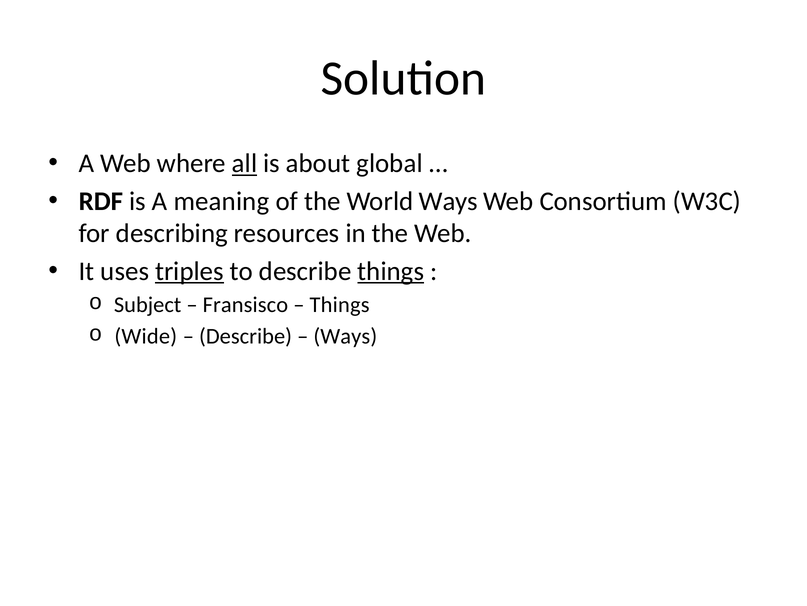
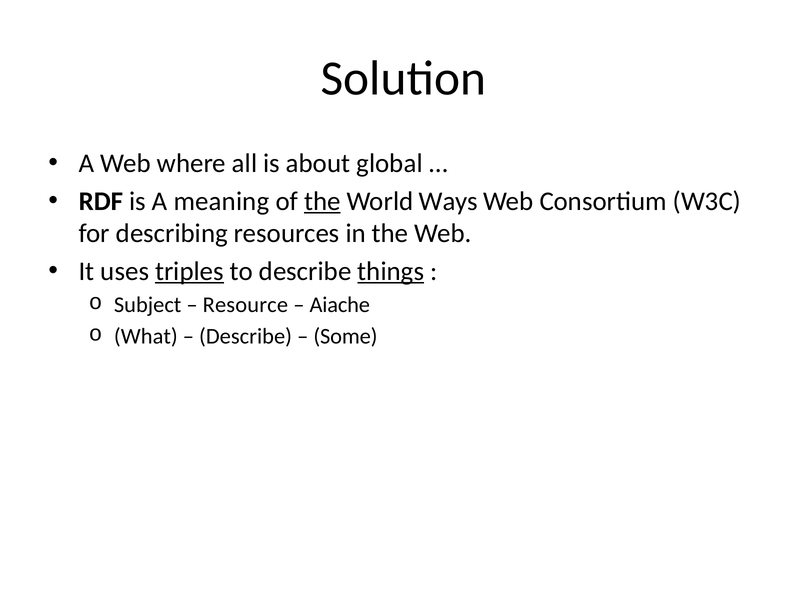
all underline: present -> none (245, 163)
the underline: none -> present (322, 201)
Fransisco: Fransisco -> Resource (245, 305)
Things: Things -> Aiache (340, 305)
Wide: Wide -> What (146, 336)
Ways: Ways -> Some (345, 336)
